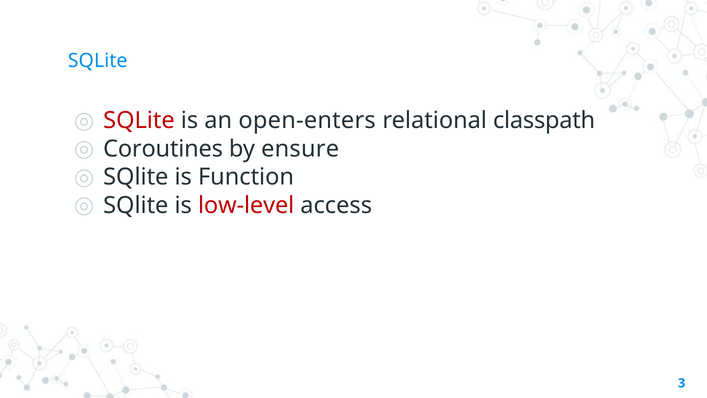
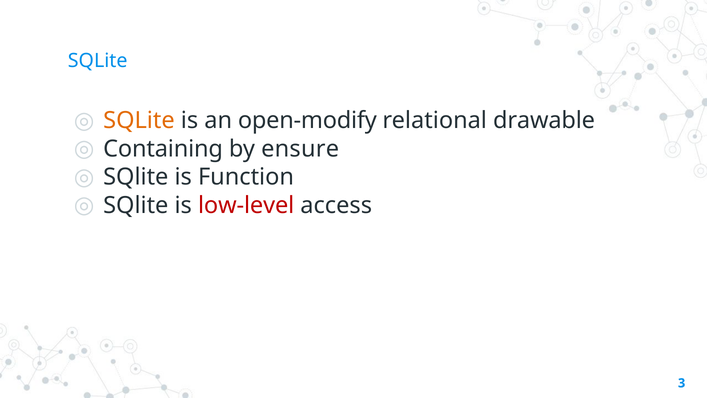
SQLite colour: red -> orange (139, 120)
open-enters: open-enters -> open-modify (307, 120)
classpath: classpath -> drawable (544, 120)
Coroutines: Coroutines -> Containing (163, 149)
